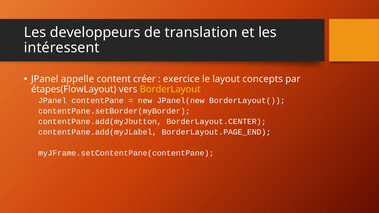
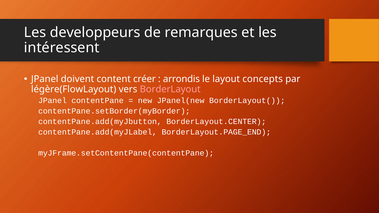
translation: translation -> remarques (201, 32)
appelle: appelle -> doivent (77, 79)
exercice: exercice -> arrondis (181, 79)
étapes(FlowLayout: étapes(FlowLayout -> légère(FlowLayout (74, 89)
BorderLayout colour: yellow -> pink (170, 89)
